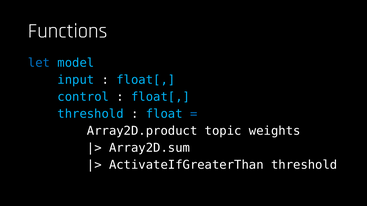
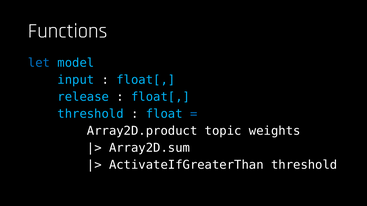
control: control -> release (83, 97)
